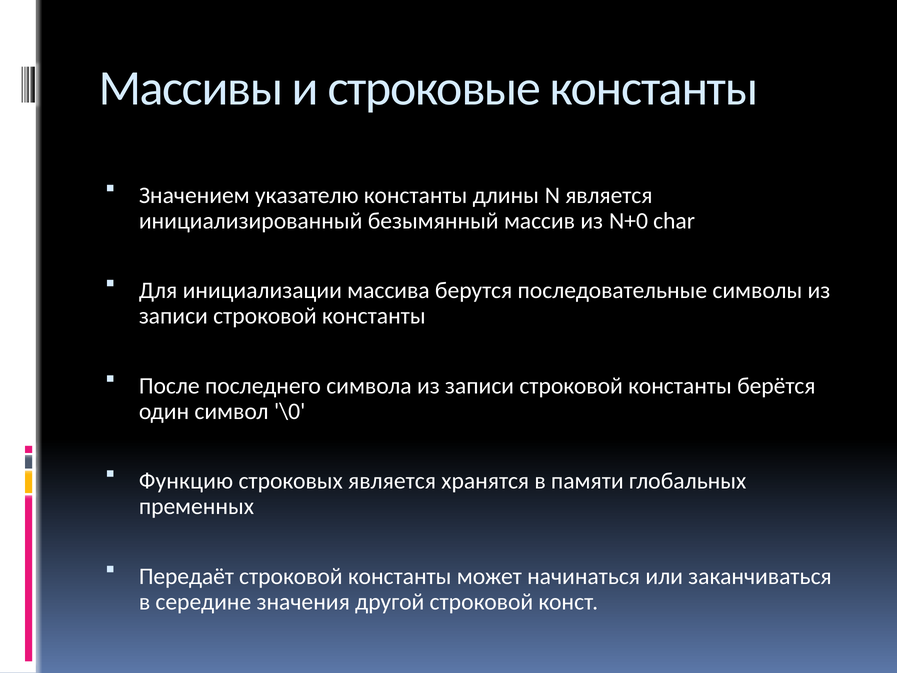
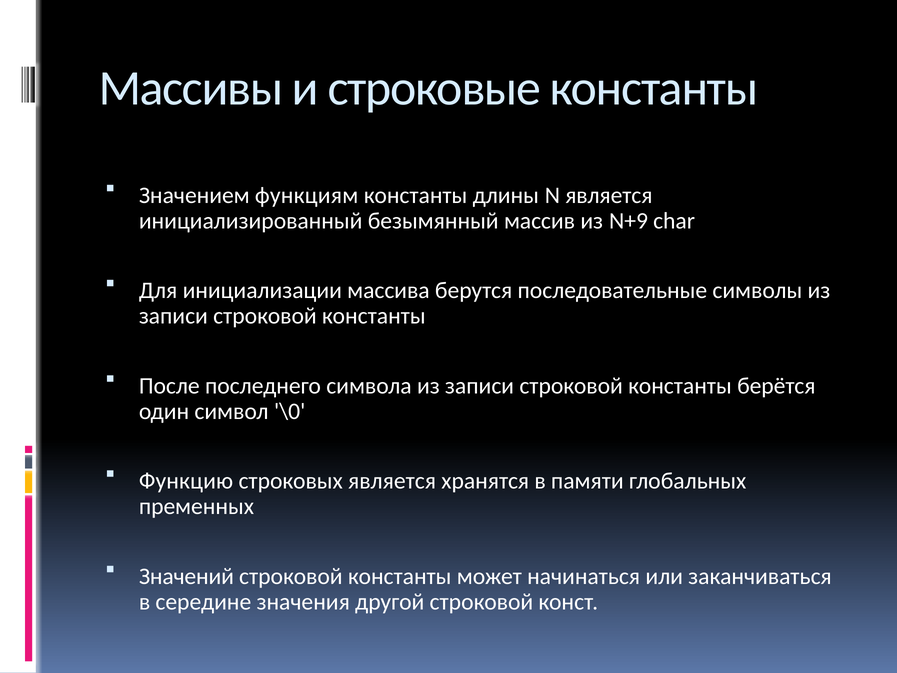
указателю: указателю -> функциям (307, 195)
N+0: N+0 -> N+9 (629, 221)
Передаёт: Передаёт -> Значений (186, 576)
